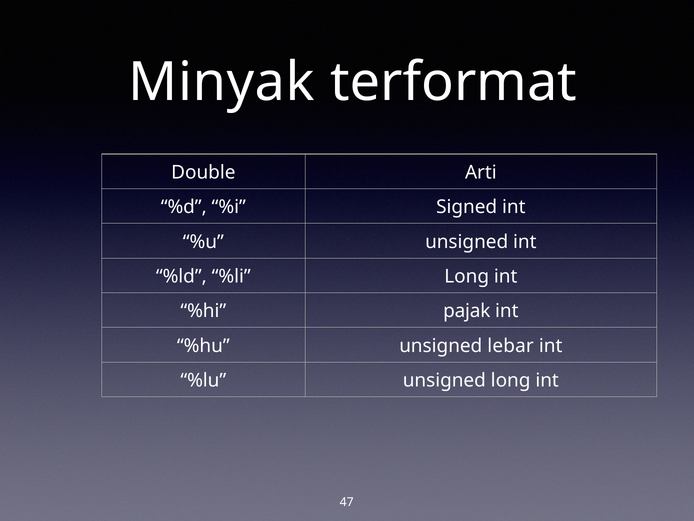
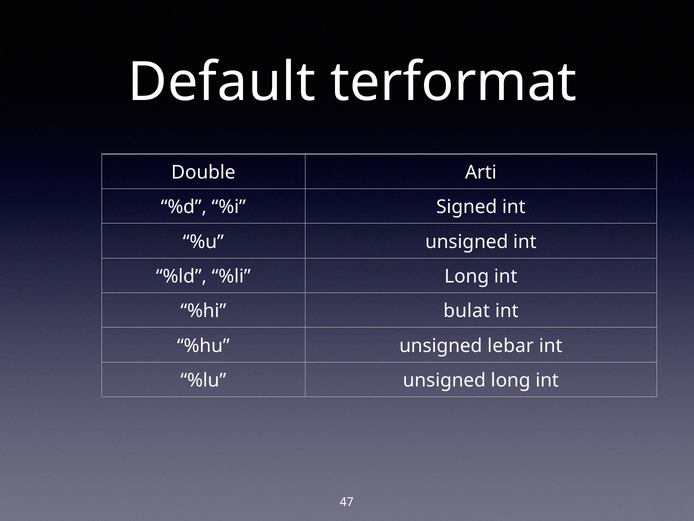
Minyak: Minyak -> Default (222, 82)
pajak: pajak -> bulat (467, 311)
